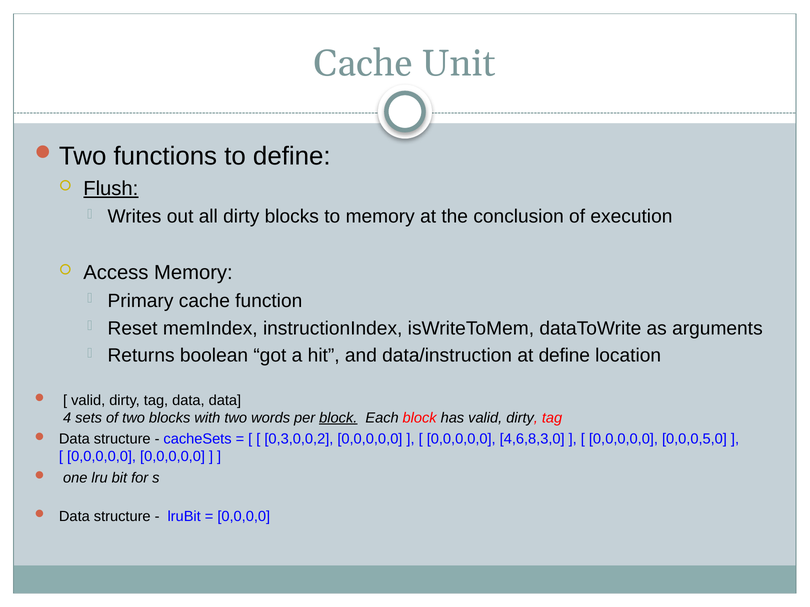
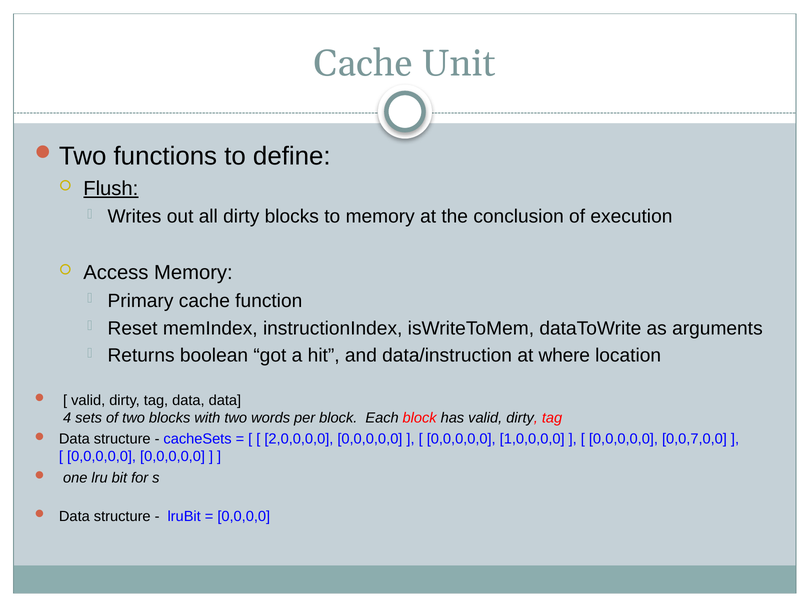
at define: define -> where (564, 356)
block underline: present -> none (338, 418)
0,3,0,0,2: 0,3,0,0,2 -> 2,0,0,0,0 (299, 439)
4,6,8,3,0: 4,6,8,3,0 -> 1,0,0,0,0 (532, 439)
0,0,0,5,0: 0,0,0,5,0 -> 0,0,7,0,0 (694, 439)
